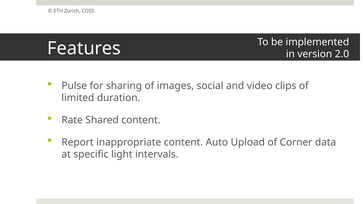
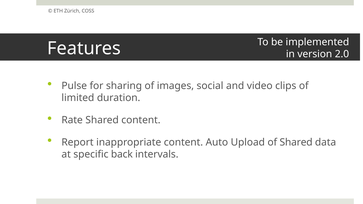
of Corner: Corner -> Shared (296, 142)
light: light -> back (122, 155)
